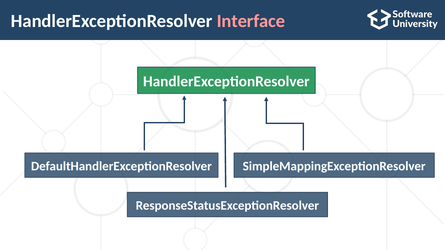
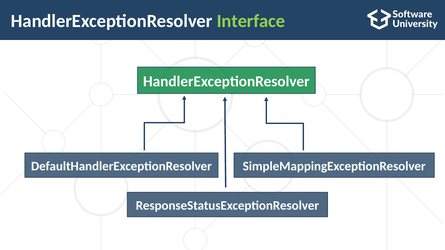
Interface colour: pink -> light green (251, 21)
